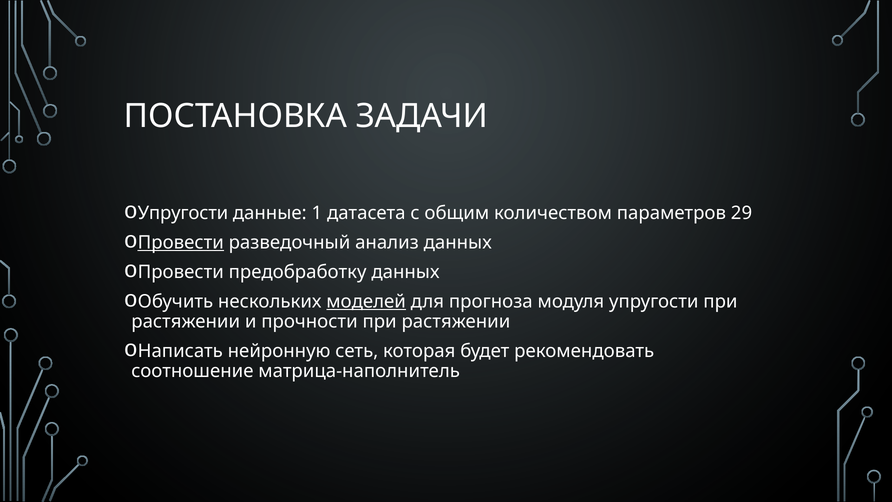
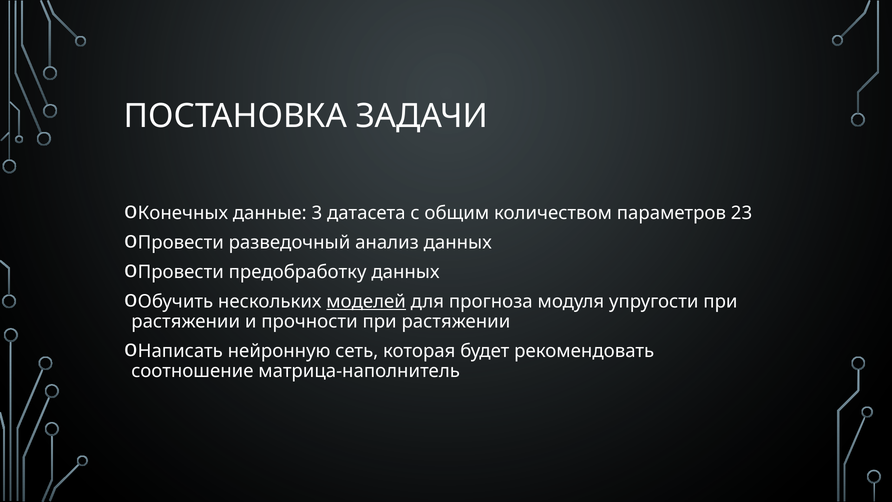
Упругости: Упругости -> Конечных (183, 213)
1: 1 -> 3 (317, 213)
29: 29 -> 23 (742, 213)
Провести underline: present -> none (181, 243)
